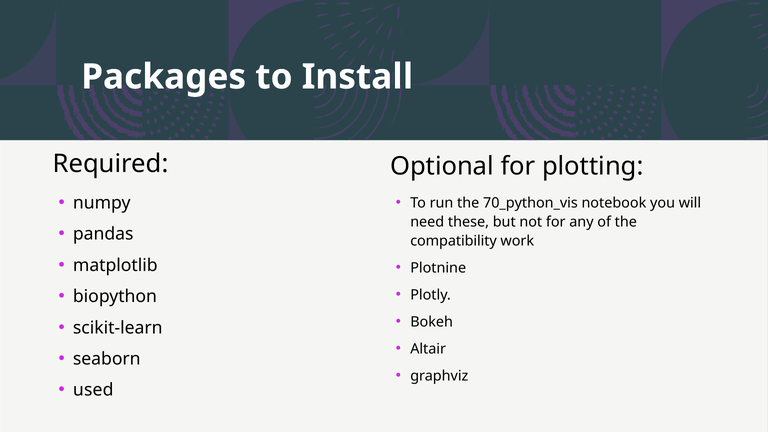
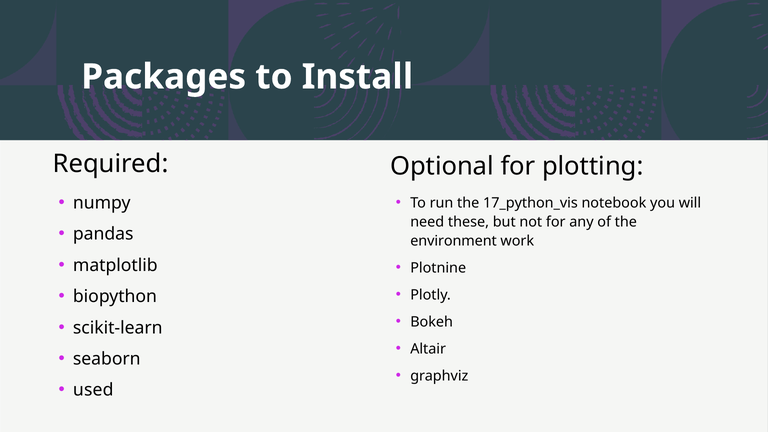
70_python_vis: 70_python_vis -> 17_python_vis (530, 203)
compatibility: compatibility -> environment (454, 241)
